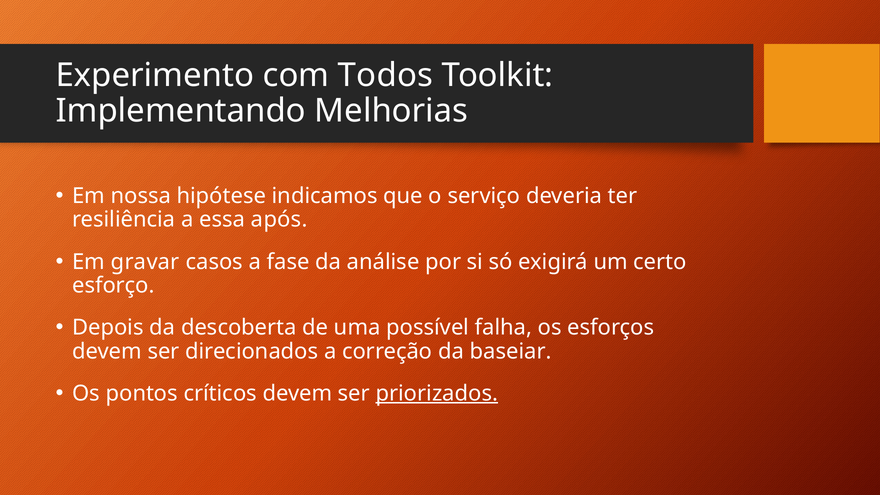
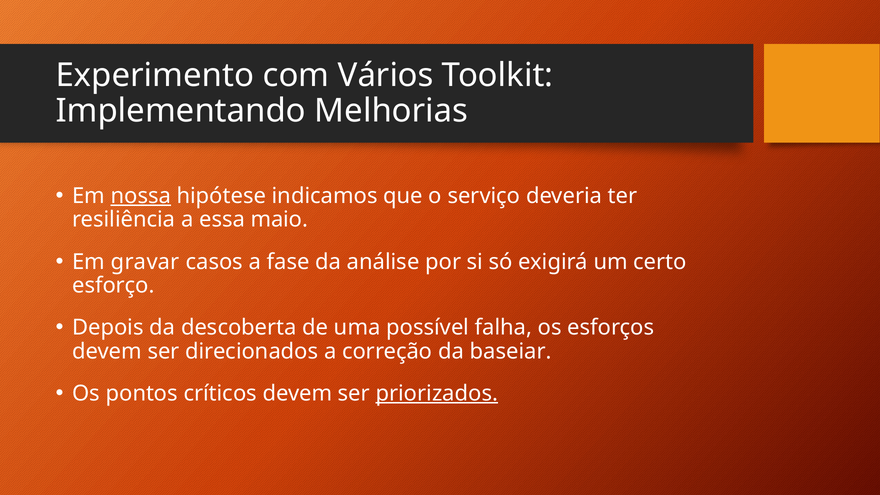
Todos: Todos -> Vários (386, 75)
nossa underline: none -> present (141, 196)
após: após -> maio (279, 220)
